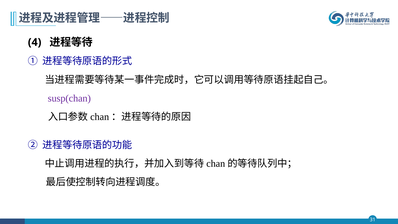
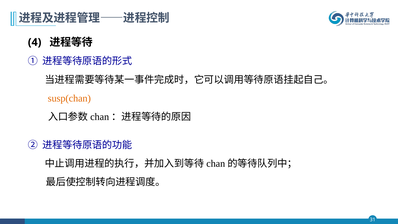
susp(chan colour: purple -> orange (69, 98)
